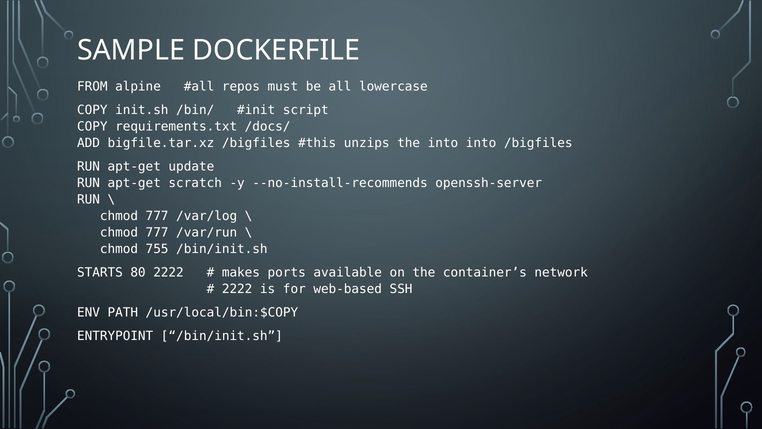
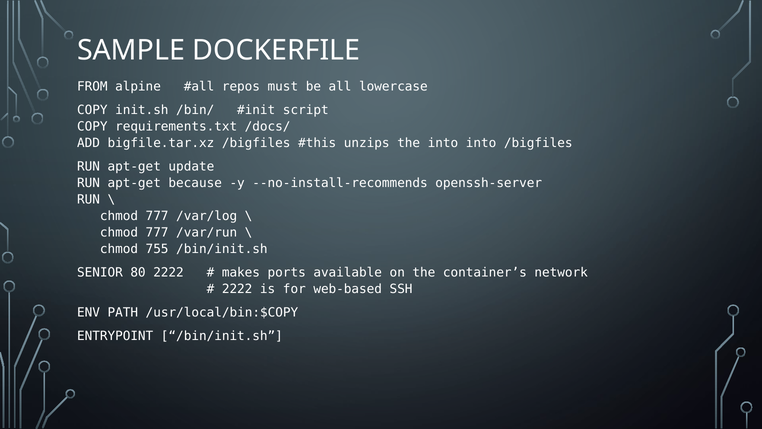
scratch: scratch -> because (195, 183)
STARTS: STARTS -> SENIOR (100, 272)
